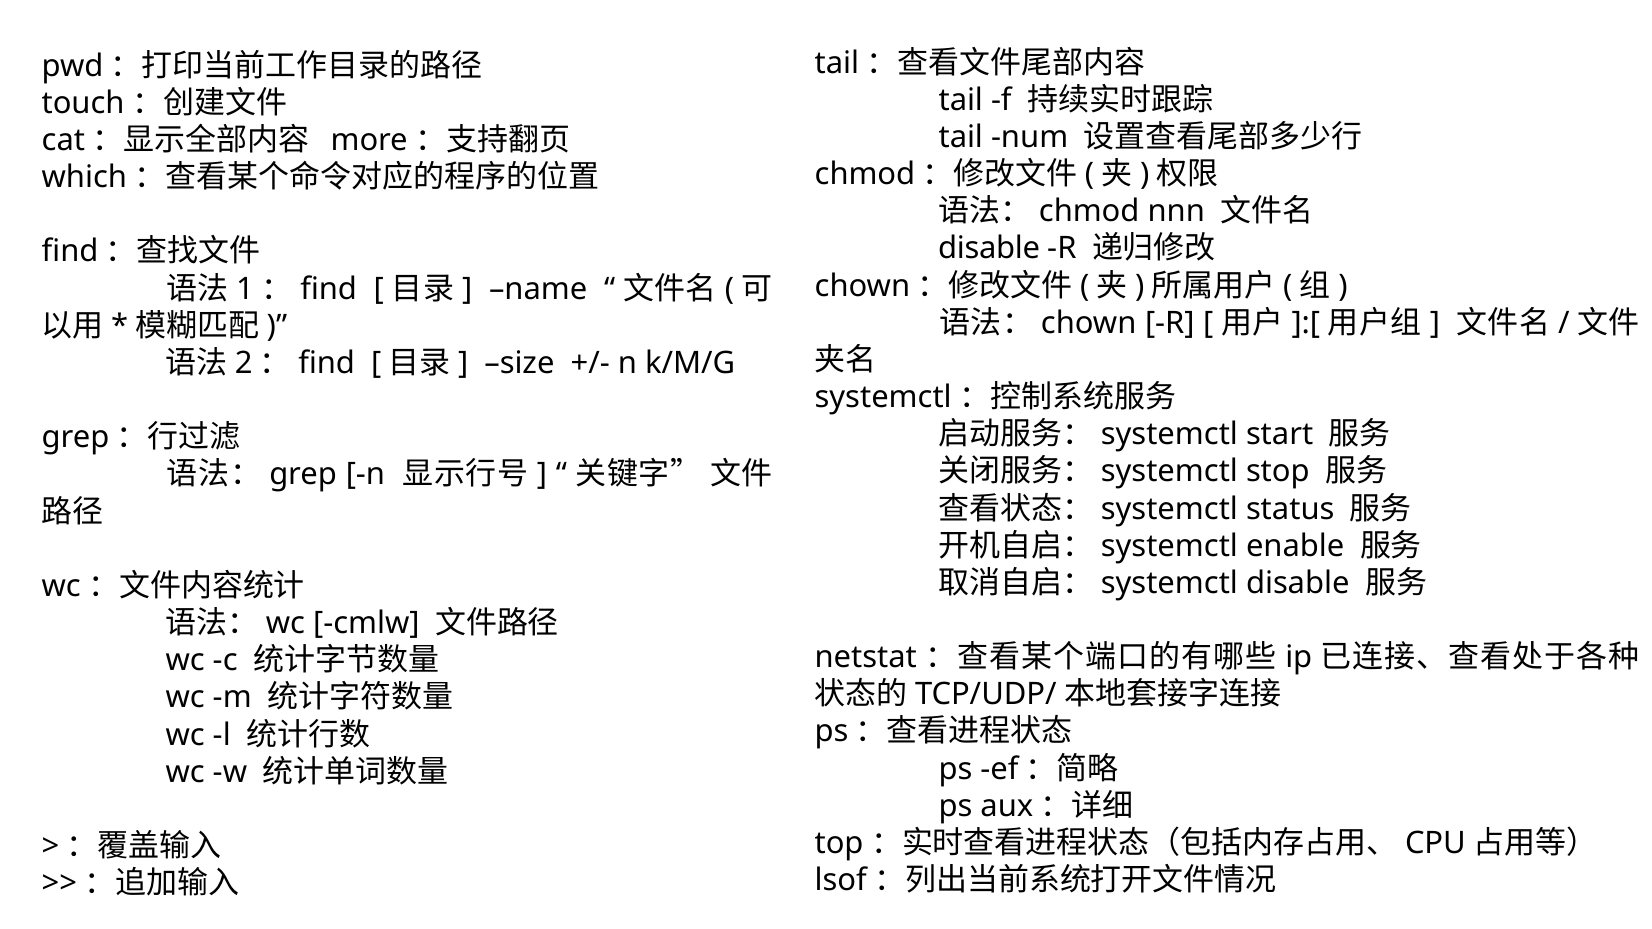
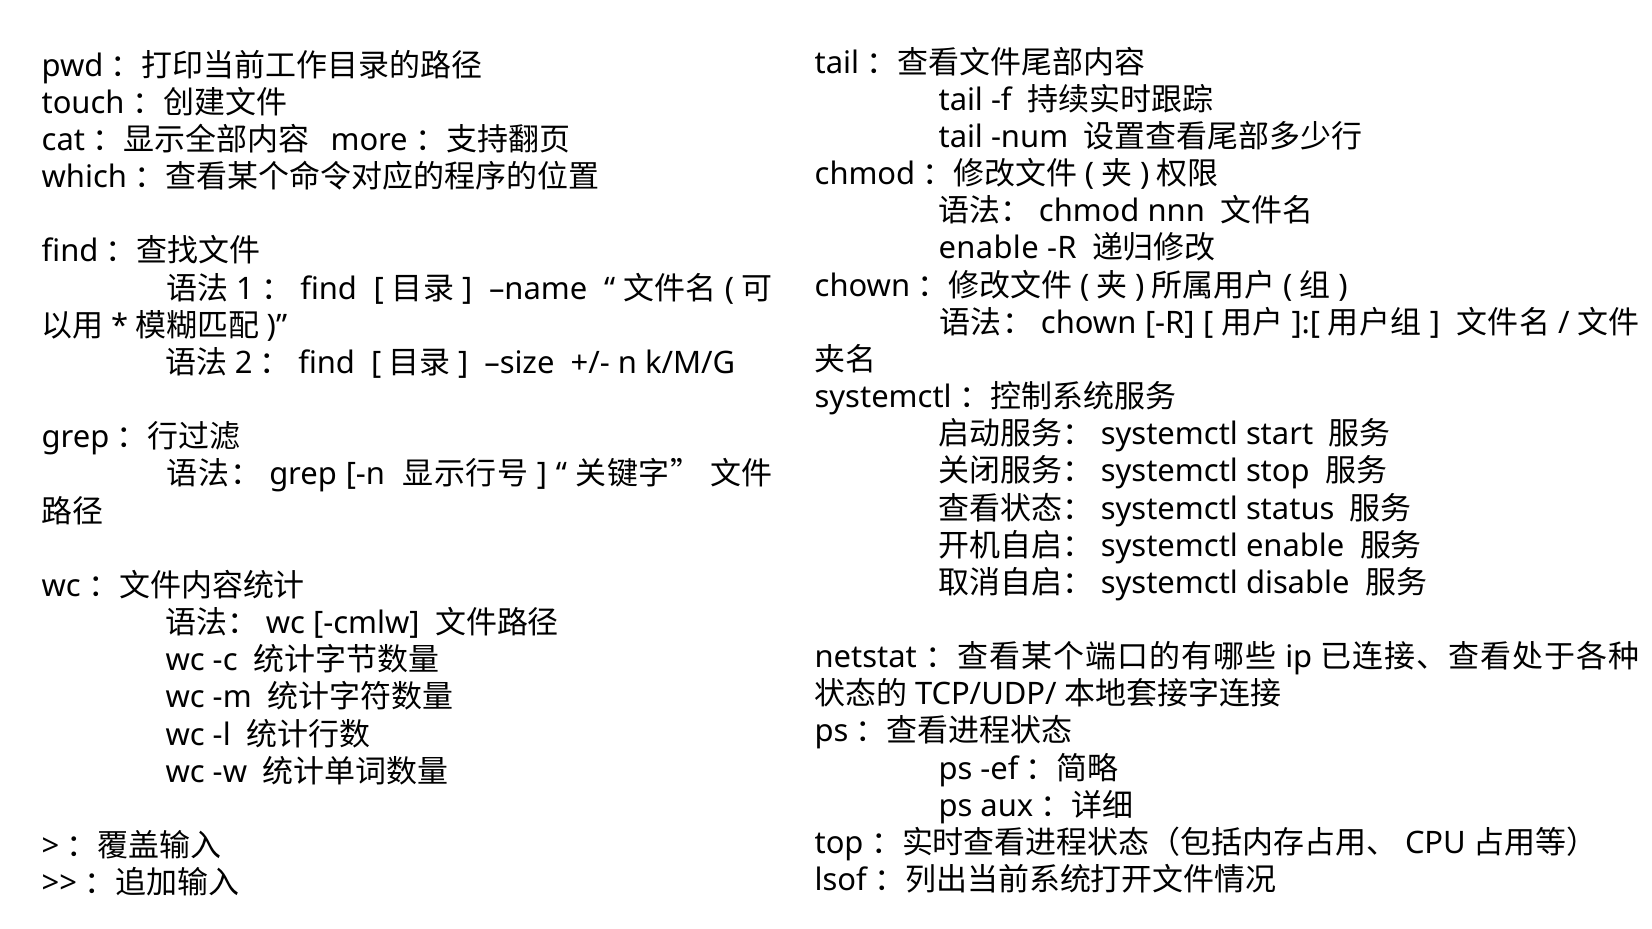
disable: disable -> enable (989, 249)
